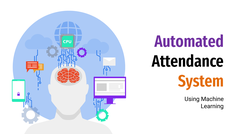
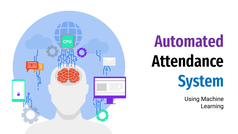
System colour: orange -> blue (201, 81)
